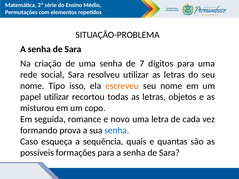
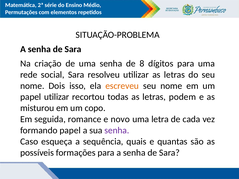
7: 7 -> 8 (142, 64)
Tipo: Tipo -> Dois (57, 86)
objetos: objetos -> podem (182, 97)
formando prova: prova -> papel (70, 131)
senha colour: blue -> purple (117, 131)
